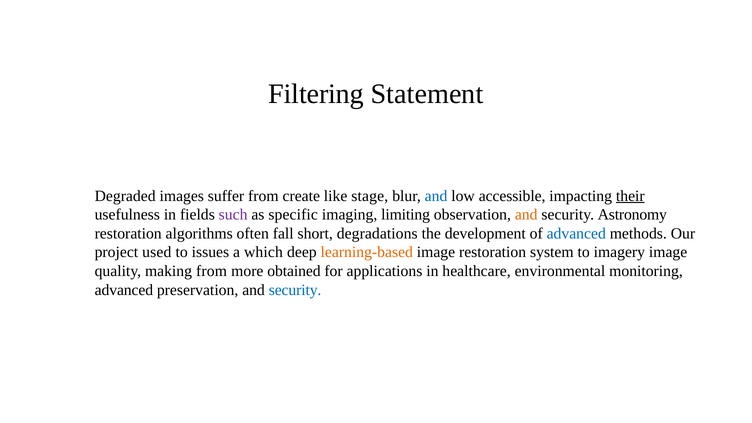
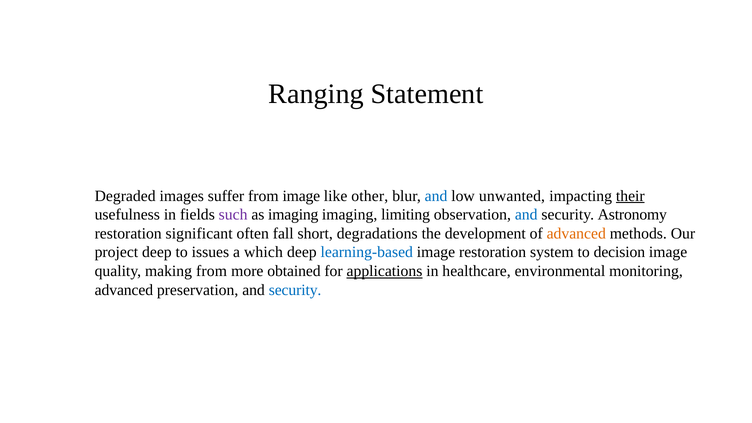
Filtering: Filtering -> Ranging (316, 94)
from create: create -> image (301, 196)
stage: stage -> other (370, 196)
accessible: accessible -> unwanted (512, 196)
as specific: specific -> imaging (293, 215)
and colour: orange -> blue (526, 215)
algorithms: algorithms -> significant (199, 233)
advanced colour: blue -> orange (576, 233)
project used: used -> deep (157, 252)
learning-based colour: orange -> blue (367, 252)
imagery: imagery -> decision (619, 252)
applications underline: none -> present (384, 271)
